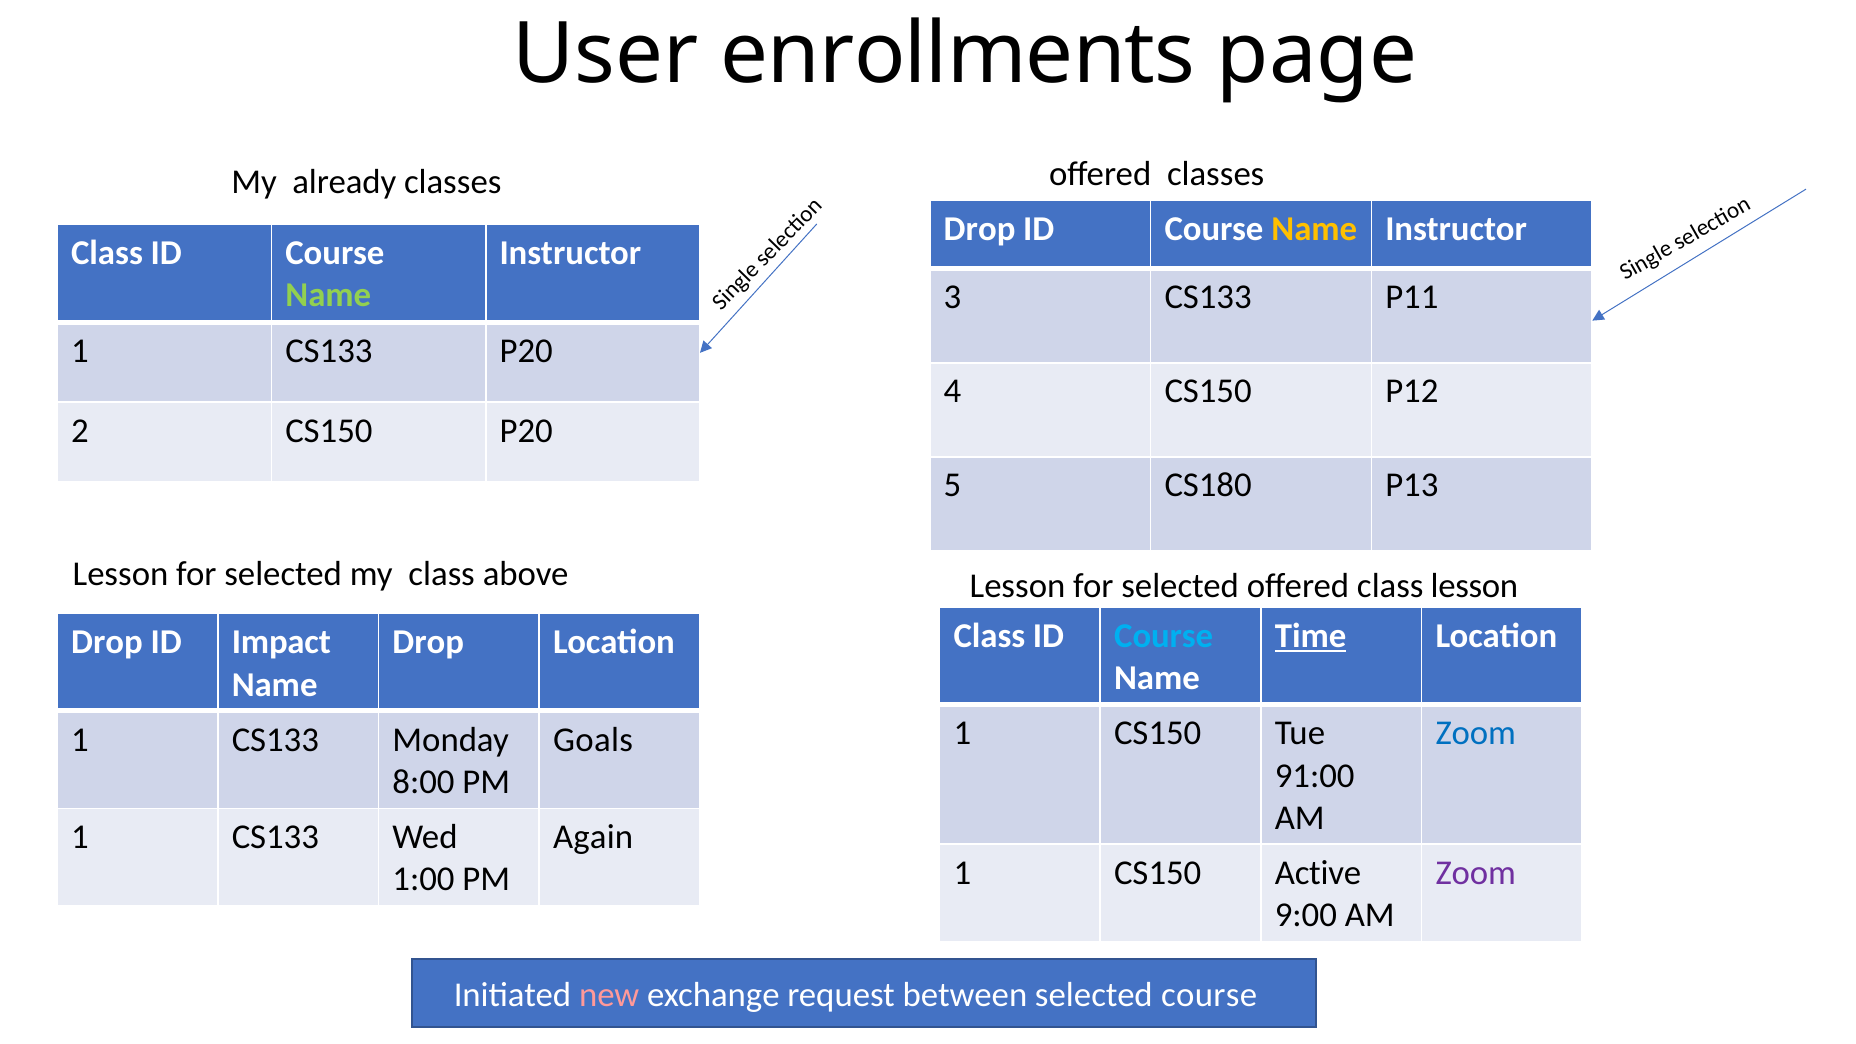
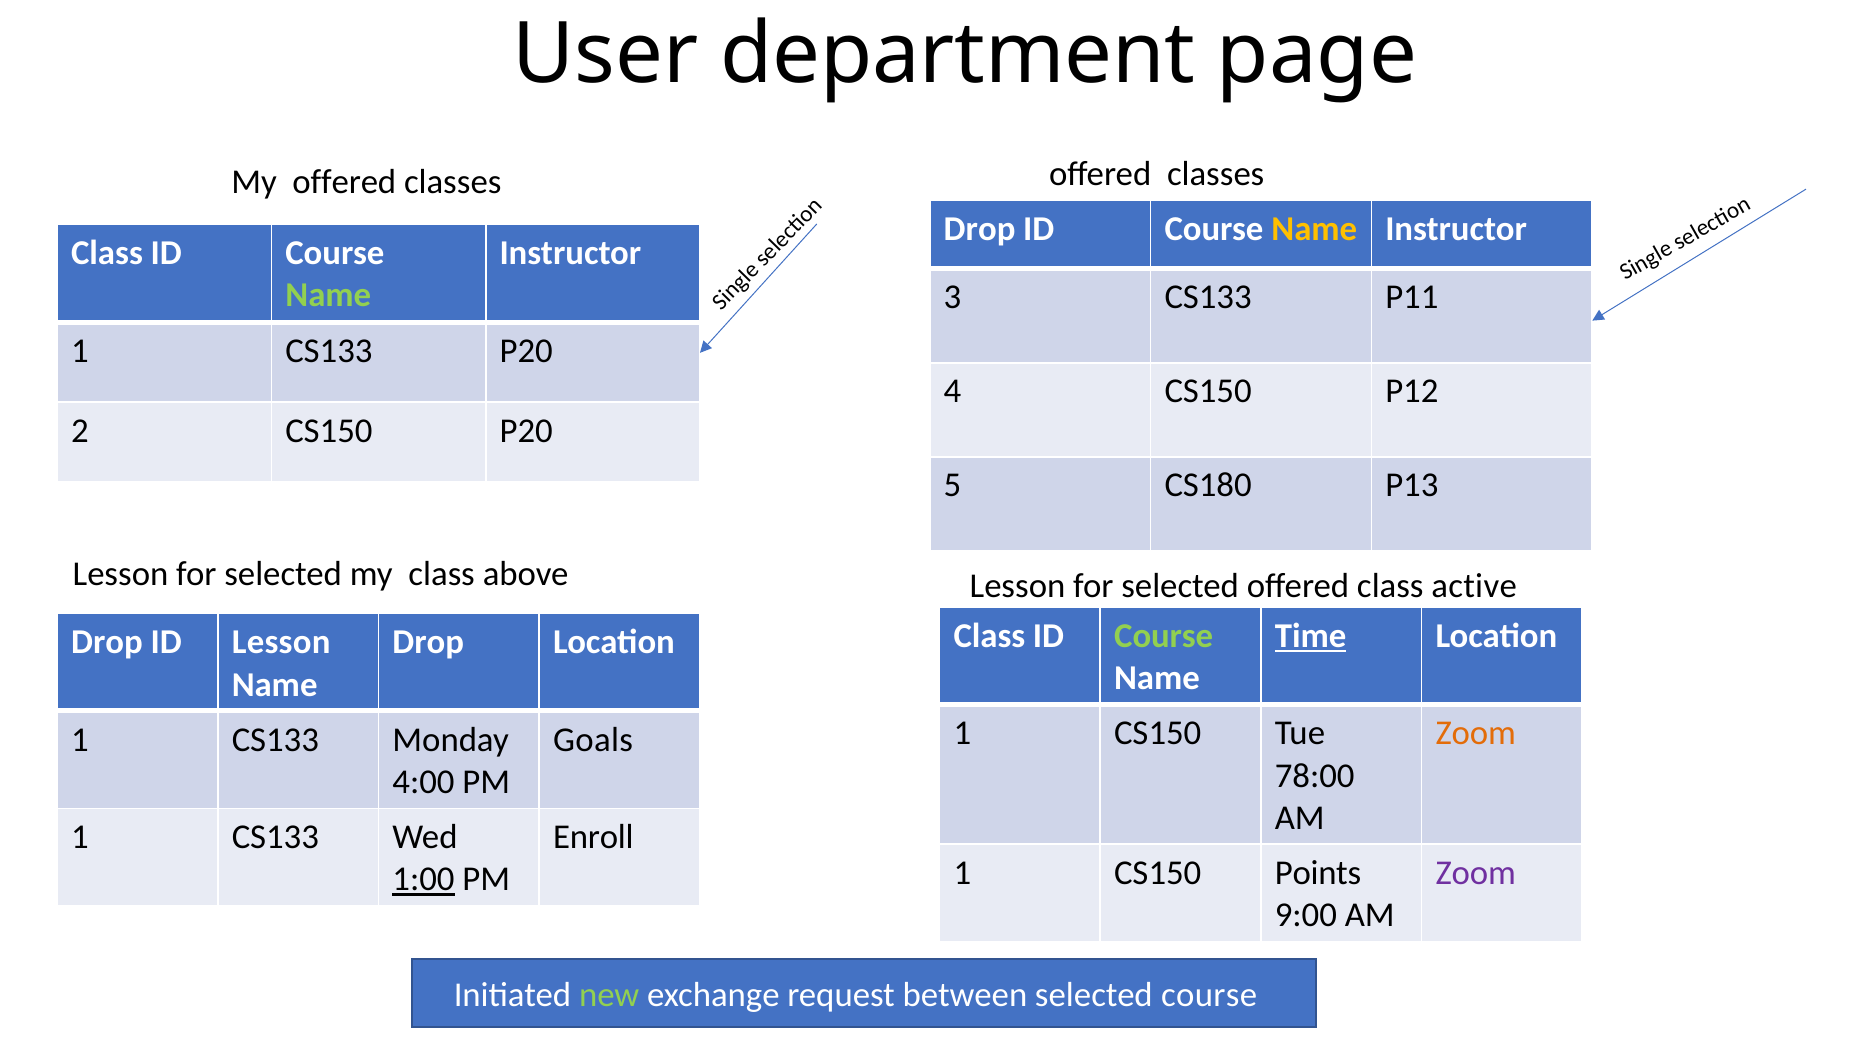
enrollments: enrollments -> department (958, 54)
My already: already -> offered (344, 182)
class lesson: lesson -> active (1474, 586)
Course colour: light blue -> light green (1164, 636)
ID Impact: Impact -> Lesson (281, 642)
Zoom colour: blue -> orange (1476, 733)
91:00: 91:00 -> 78:00 (1315, 776)
8:00: 8:00 -> 4:00 (424, 782)
Again: Again -> Enroll (593, 837)
Active: Active -> Points (1318, 873)
1:00 underline: none -> present (424, 879)
new colour: pink -> light green (609, 995)
